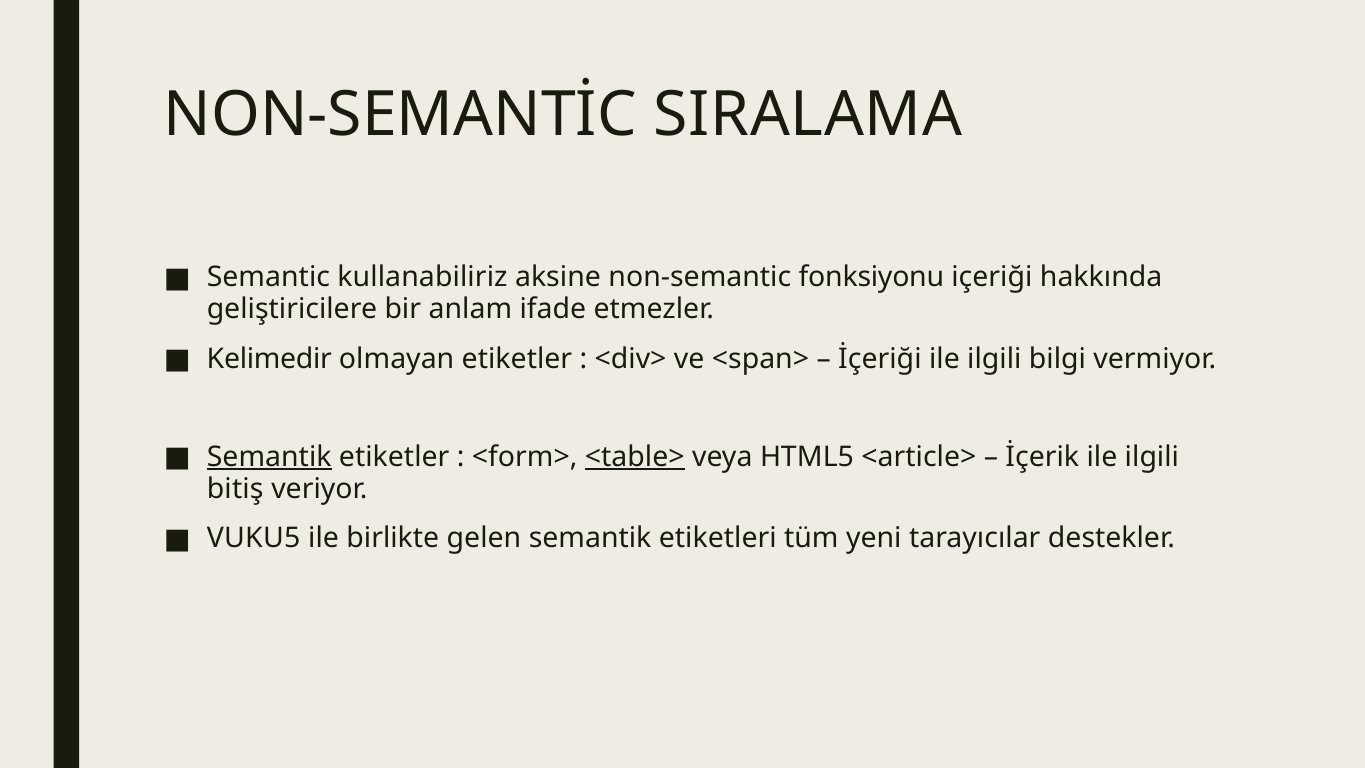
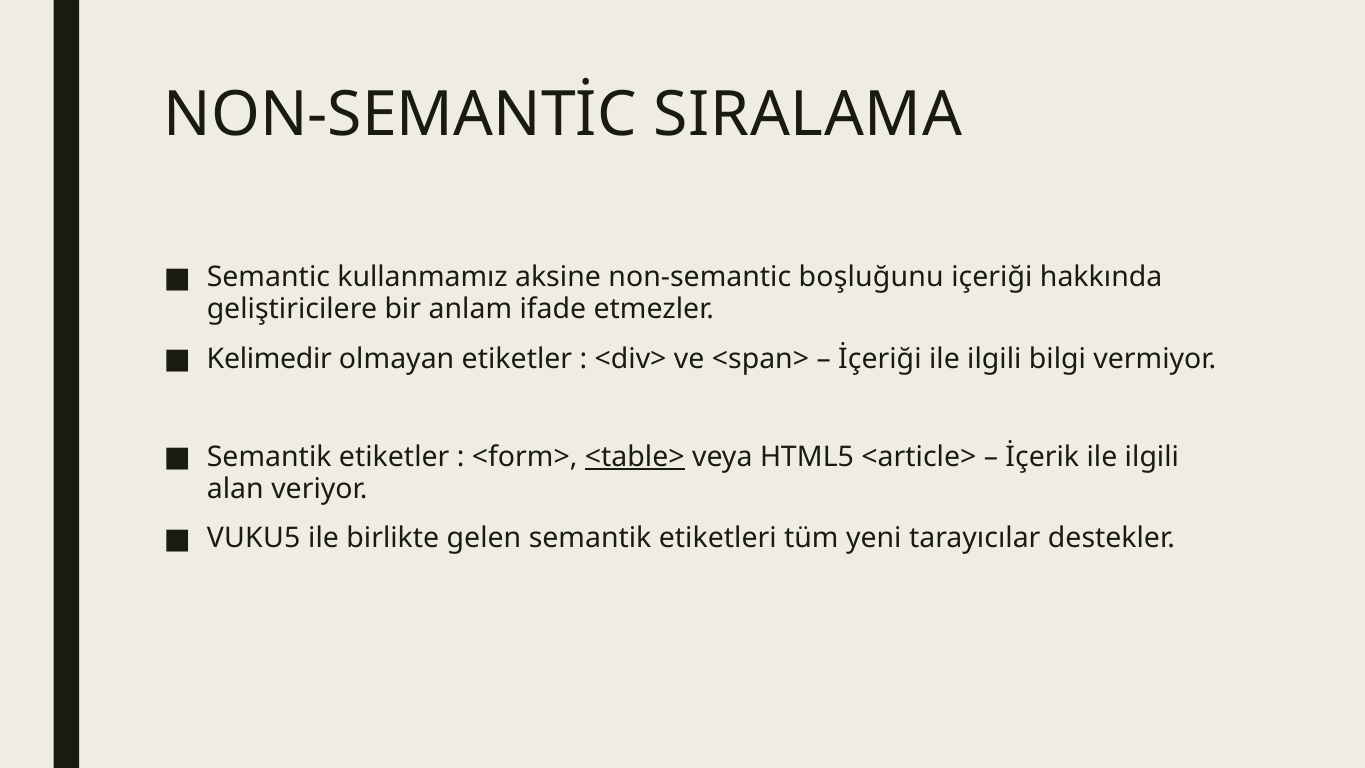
kullanabiliriz: kullanabiliriz -> kullanmamız (423, 277)
fonksiyonu: fonksiyonu -> boşluğunu (871, 277)
Semantik underline: present -> none (269, 457)
bitiş: bitiş -> alan (235, 489)
